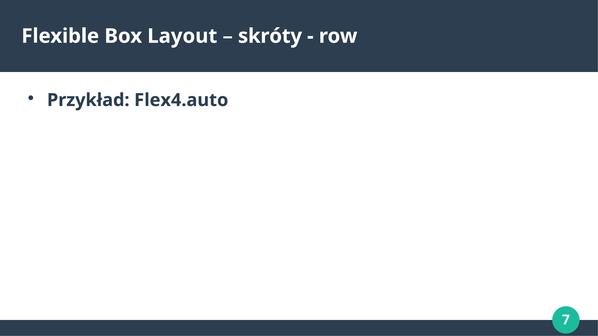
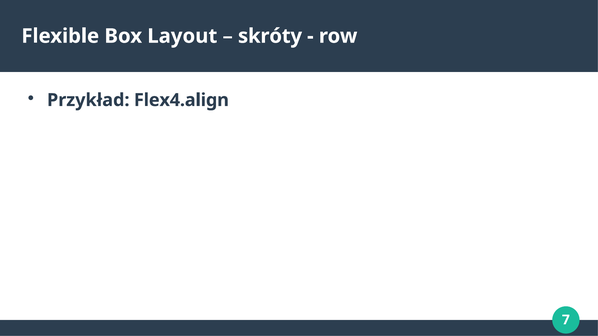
Flex4.auto: Flex4.auto -> Flex4.align (181, 100)
